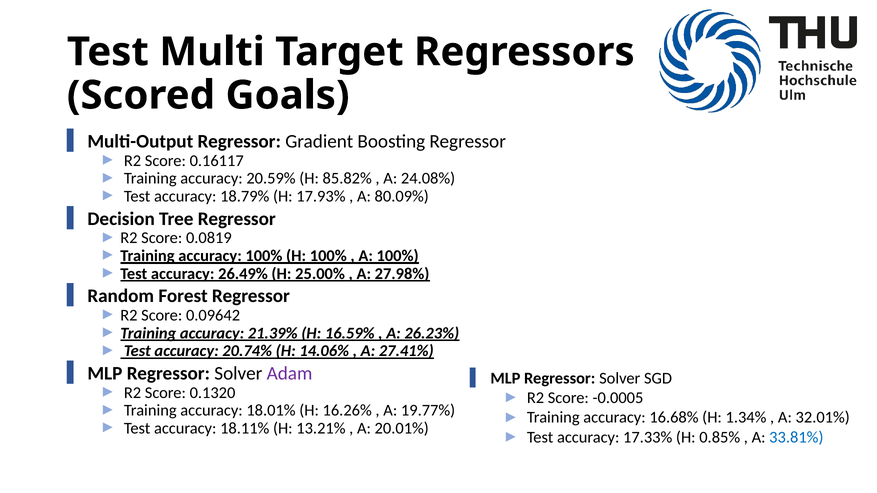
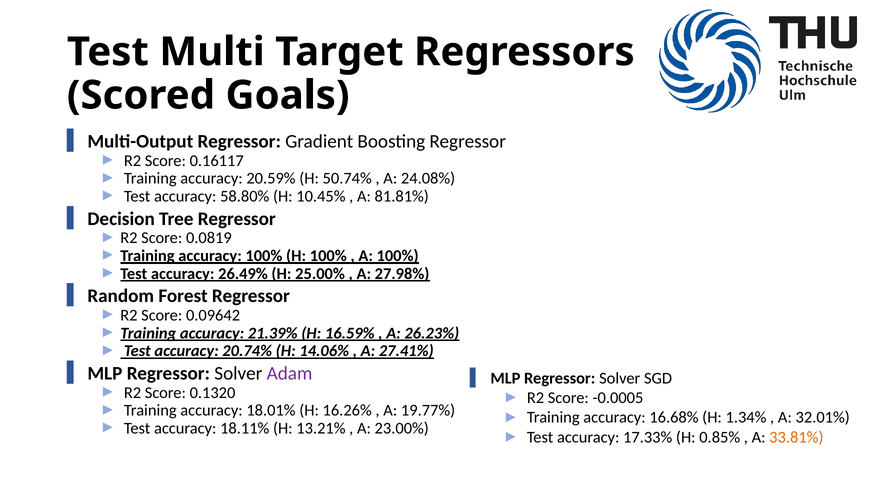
85.82%: 85.82% -> 50.74% (347, 179)
18.79%: 18.79% -> 58.80% (245, 196)
17.93%: 17.93% -> 10.45% (321, 196)
80.09%: 80.09% -> 81.81% (402, 196)
20.01%: 20.01% -> 23.00% (402, 429)
33.81% colour: blue -> orange (796, 438)
